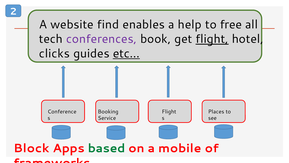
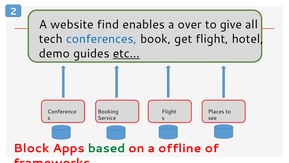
help: help -> over (190, 24)
free: free -> give (231, 24)
conferences colour: purple -> blue (101, 39)
flight underline: present -> none (212, 39)
clicks: clicks -> demo (54, 53)
mobile: mobile -> offline (180, 148)
